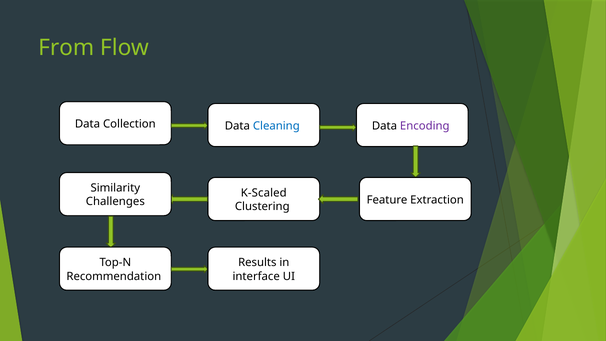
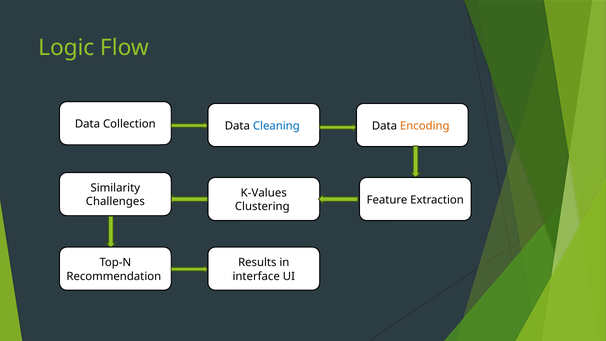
From: From -> Logic (66, 48)
Encoding colour: purple -> orange (425, 126)
K-Scaled: K-Scaled -> K-Values (264, 193)
